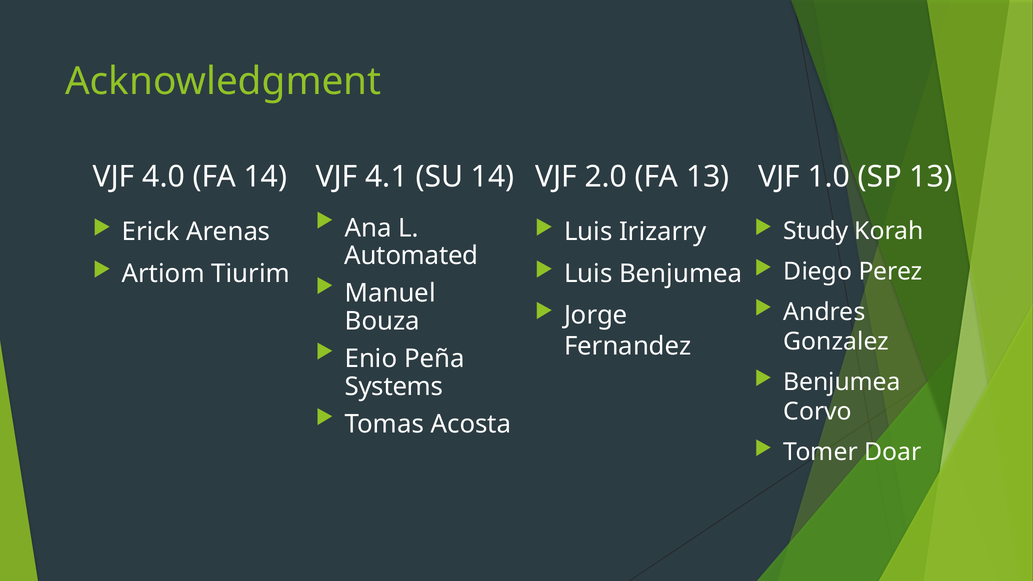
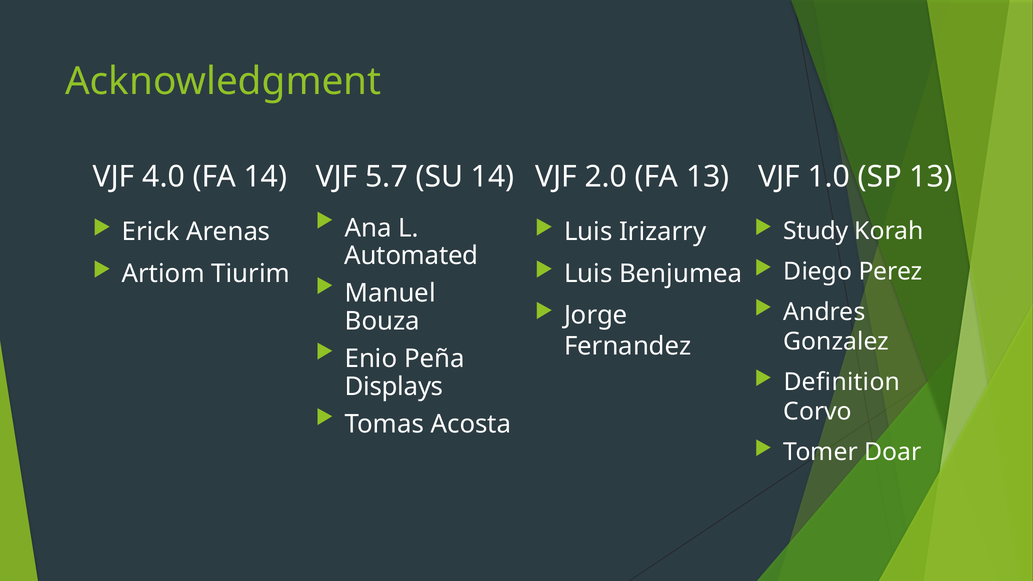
4.1: 4.1 -> 5.7 (387, 177)
Benjumea: Benjumea -> Definition (842, 382)
Systems: Systems -> Displays (394, 387)
